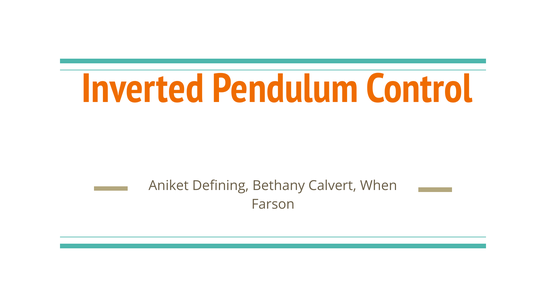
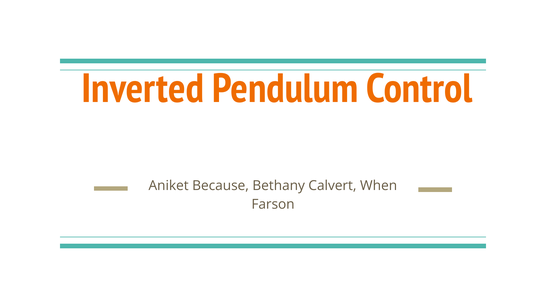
Defining: Defining -> Because (221, 186)
